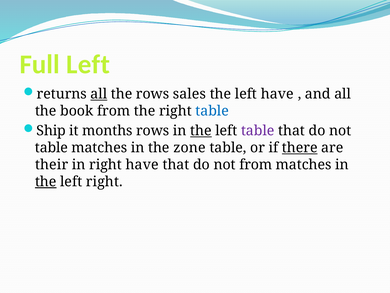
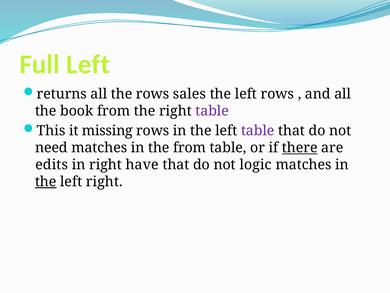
all underline: present -> none (99, 94)
left have: have -> rows (277, 94)
table colour: blue -> purple (212, 111)
Ship: Ship -> This (51, 131)
months: months -> missing (107, 131)
the underline: present -> none (201, 131)
table: table -> need (51, 148)
the zone: zone -> from (190, 148)
their: their -> edits (52, 164)
not from: from -> logic (256, 164)
